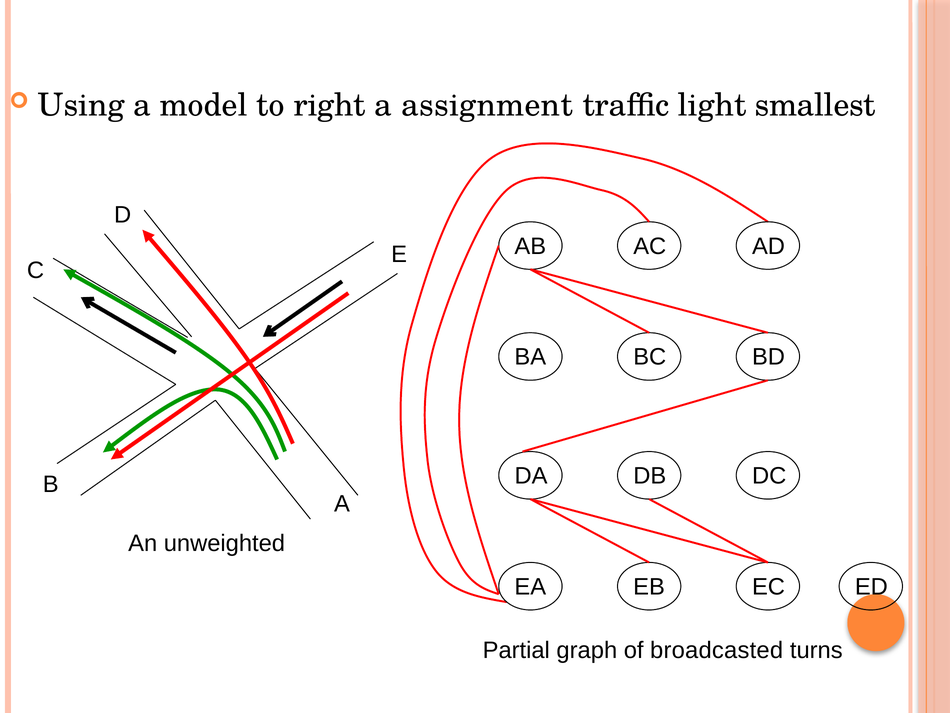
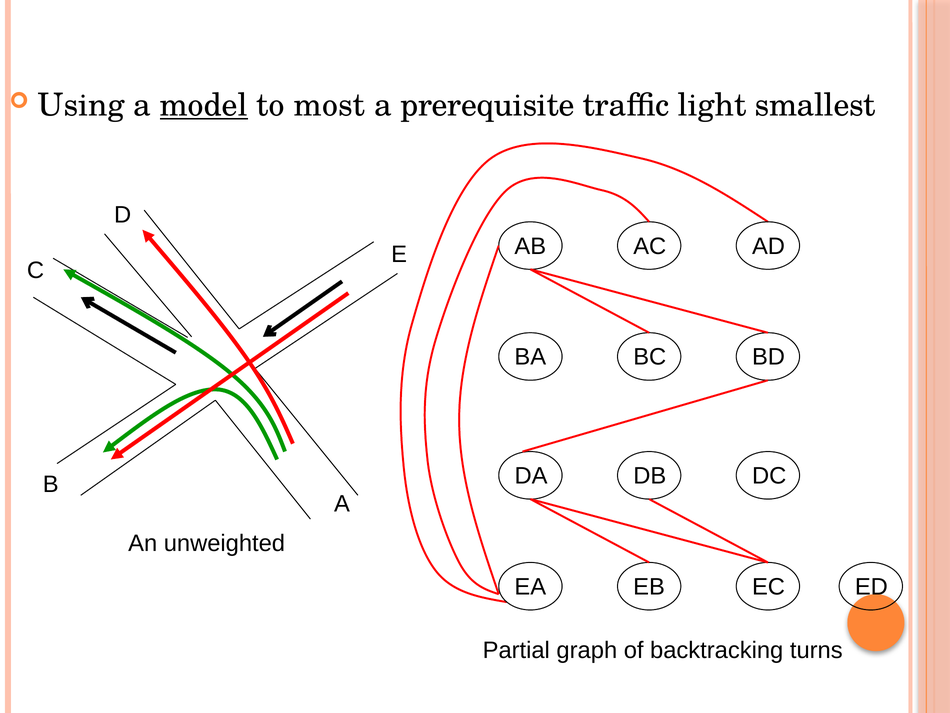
model underline: none -> present (204, 105)
right: right -> most (329, 105)
assignment: assignment -> prerequisite (487, 105)
broadcasted: broadcasted -> backtracking (717, 650)
